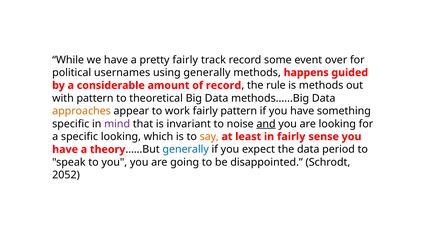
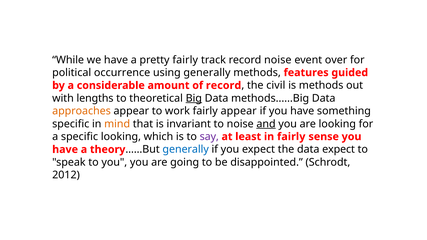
record some: some -> noise (278, 60)
usernames: usernames -> occurrence (122, 73)
happens: happens -> features (306, 73)
rule: rule -> civil (276, 85)
with pattern: pattern -> lengths (95, 98)
Big underline: none -> present (194, 98)
fairly pattern: pattern -> appear (239, 111)
mind colour: purple -> orange (117, 124)
say colour: orange -> purple (209, 137)
data period: period -> expect (339, 150)
2052: 2052 -> 2012 (66, 175)
